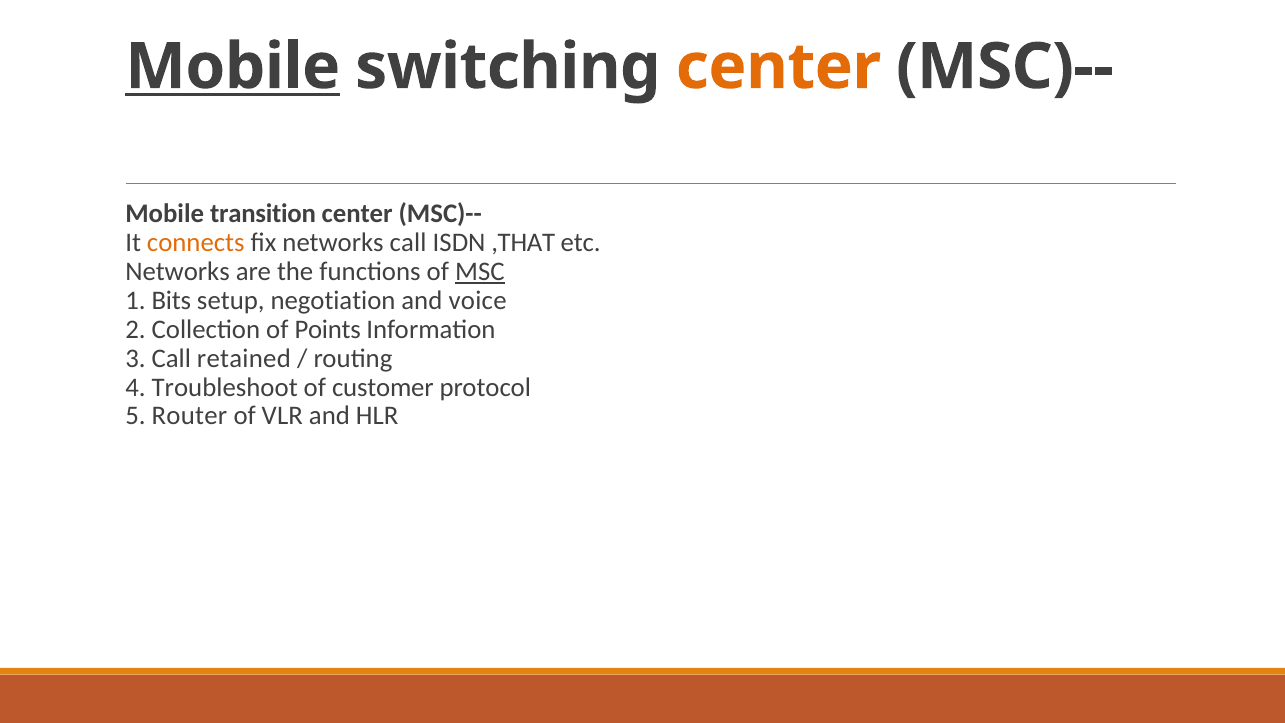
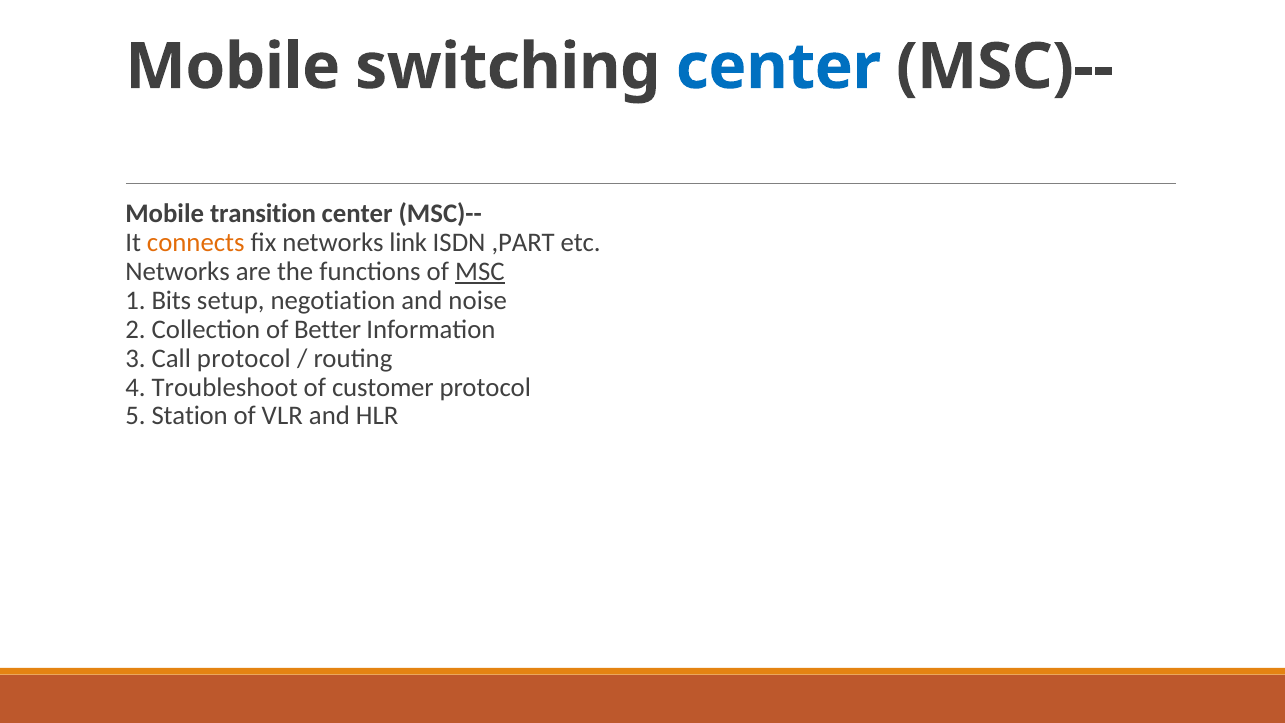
Mobile underline: present -> none (233, 67)
center colour: orange -> blue (778, 67)
networks call: call -> link (408, 243)
,THAT: ,THAT -> ,PART (523, 243)
voice: voice -> noise (478, 300)
Points: Points -> Better (328, 329)
Call retained: retained -> protocol (244, 358)
Router: Router -> Station (190, 416)
